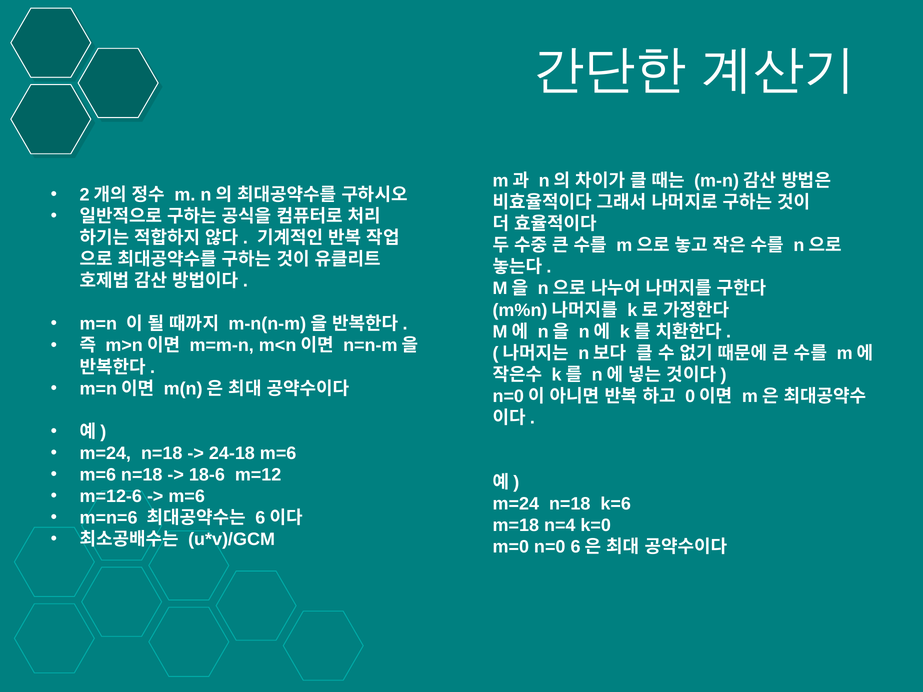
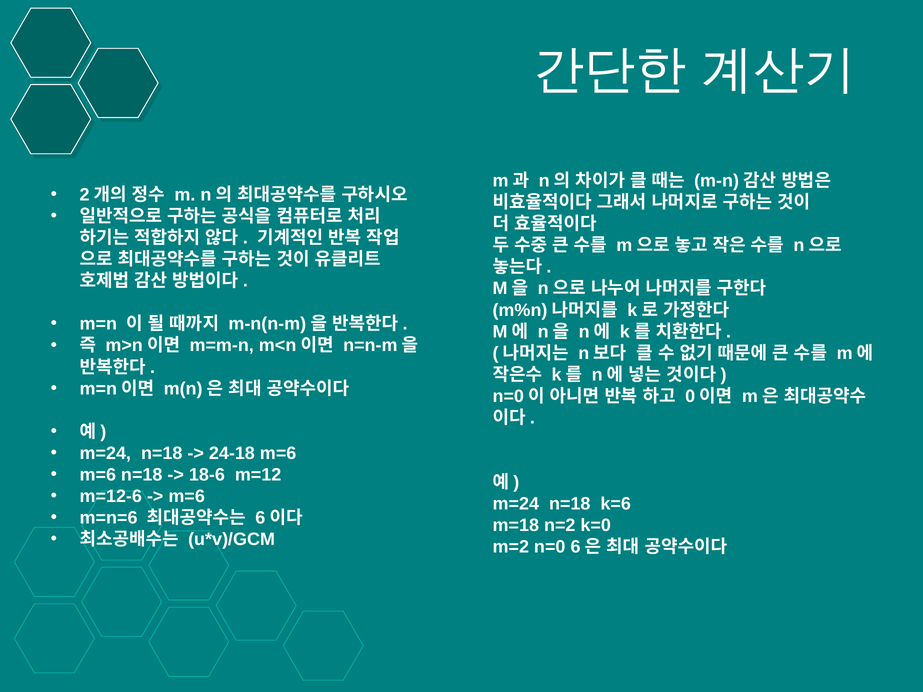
n=4: n=4 -> n=2 (560, 526)
m=0: m=0 -> m=2 (511, 547)
